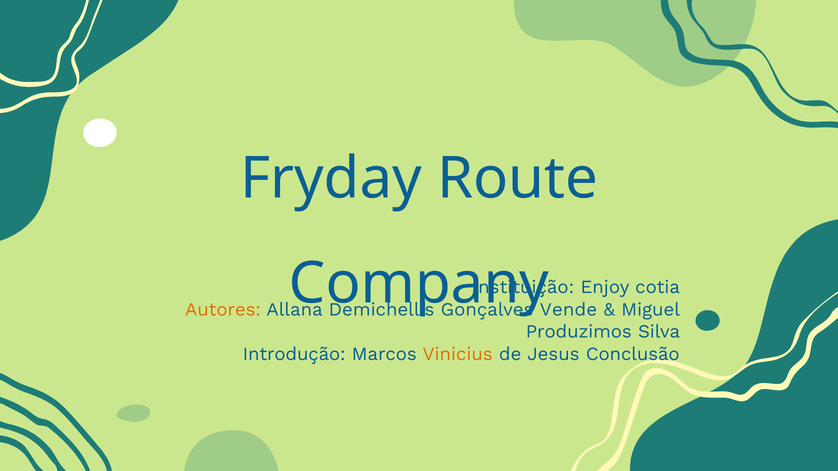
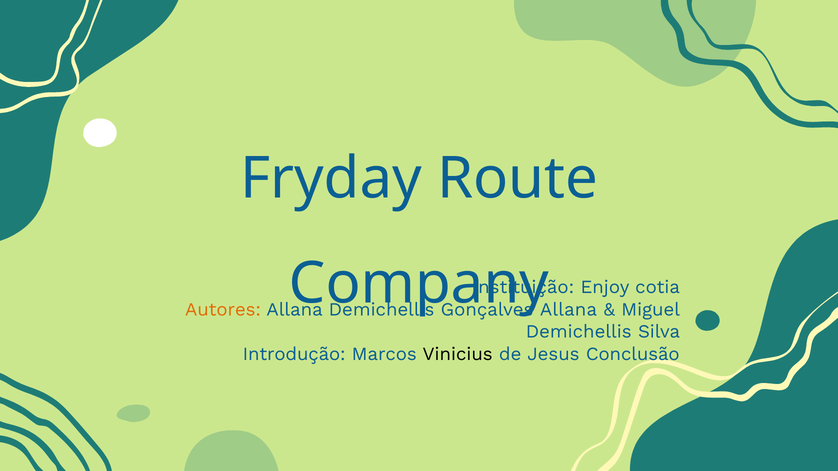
Vende: Vende -> Allana (568, 310)
Produzimos: Produzimos -> Demichellis (579, 332)
Vinicius colour: orange -> black (458, 354)
